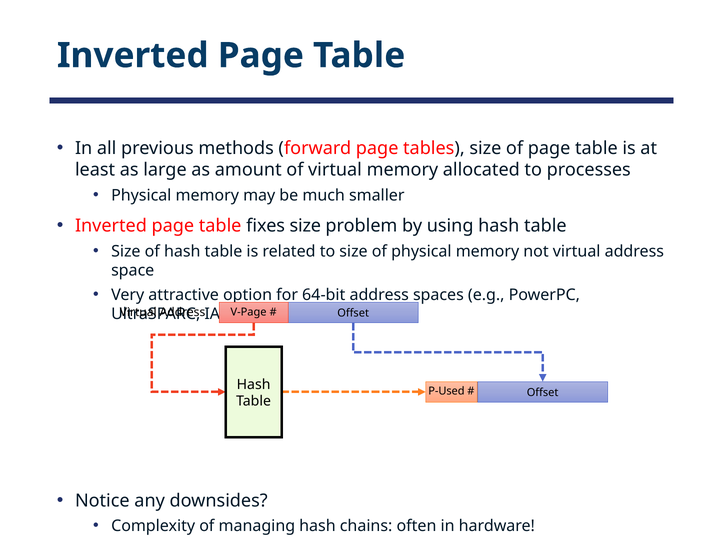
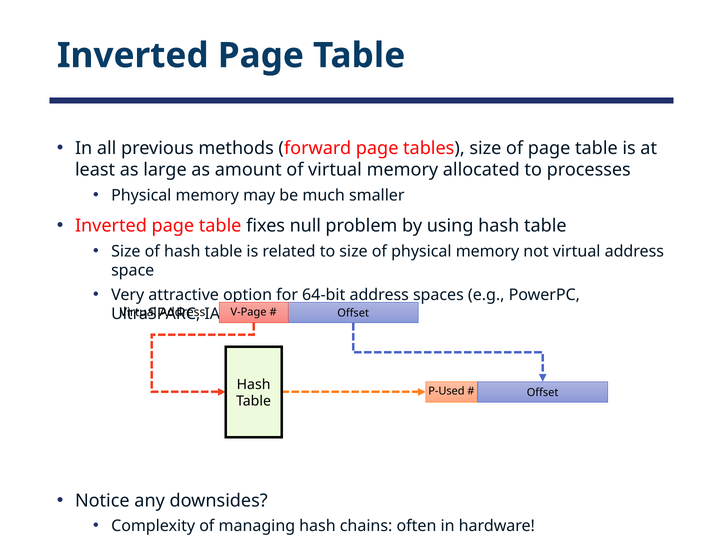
fixes size: size -> null (305, 226)
